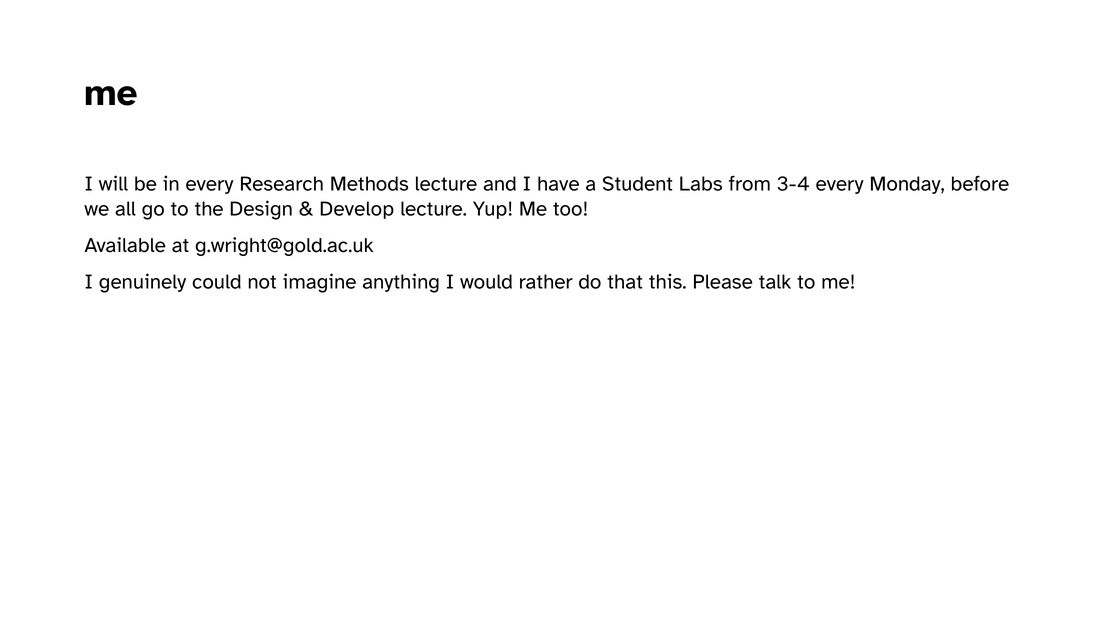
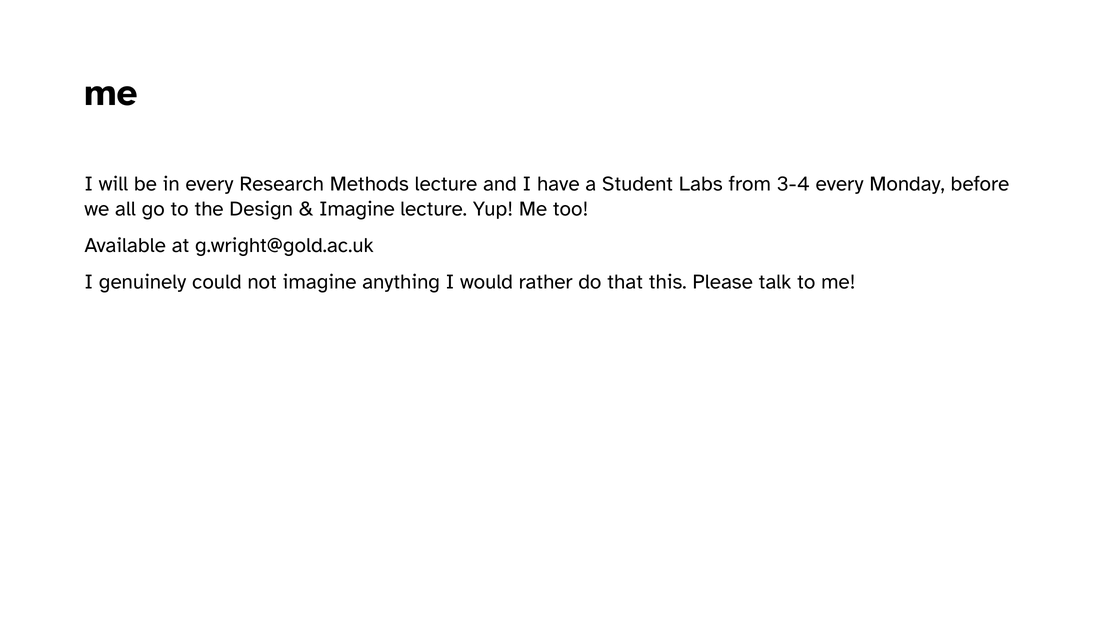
Develop: Develop -> Imagine (357, 209)
